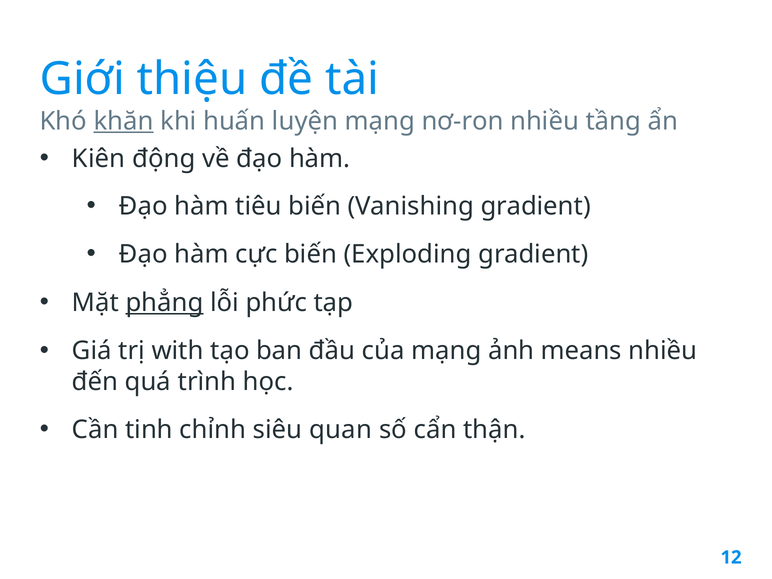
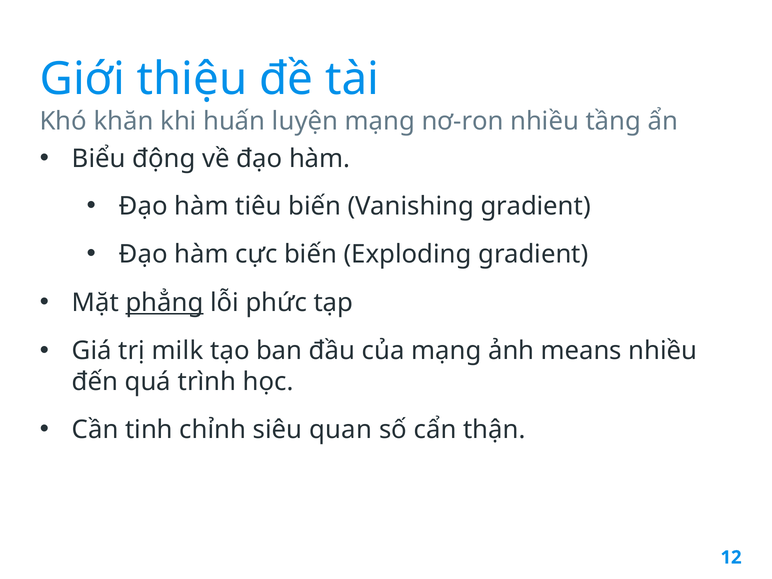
khăn underline: present -> none (124, 121)
Kiên: Kiên -> Biểu (99, 159)
with: with -> milk (177, 351)
